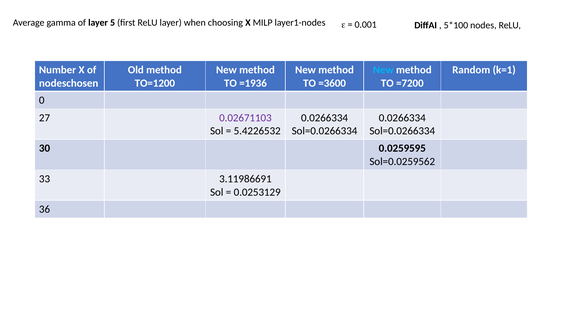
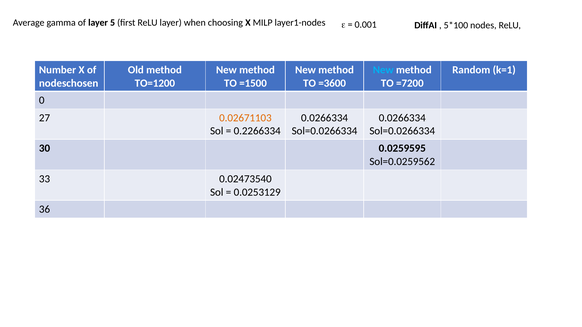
=1936: =1936 -> =1500 (253, 83)
0.02671103 colour: purple -> orange (245, 118)
5.4226532: 5.4226532 -> 0.2266334 (257, 131)
3.11986691: 3.11986691 -> 0.02473540 (245, 179)
